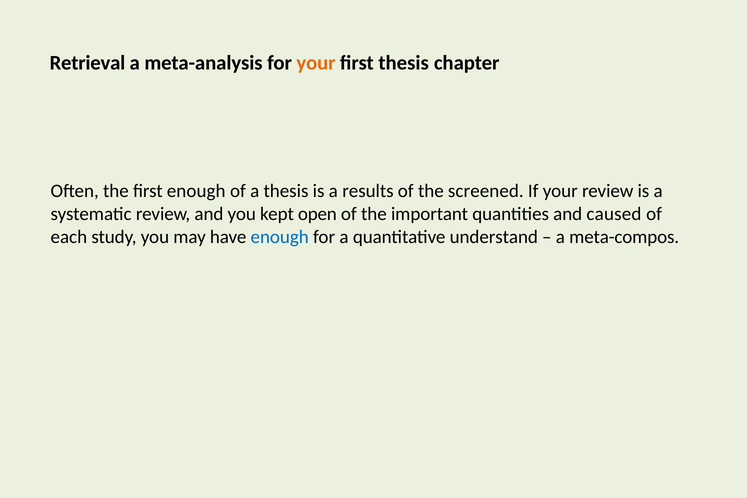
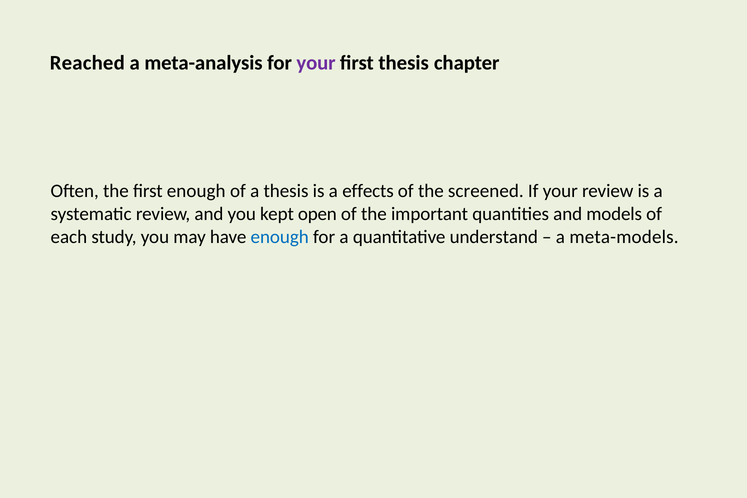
Retrieval: Retrieval -> Reached (87, 63)
your colour: orange -> purple (316, 63)
results: results -> effects (368, 191)
caused: caused -> models (614, 214)
meta-compos: meta-compos -> meta-models (624, 237)
